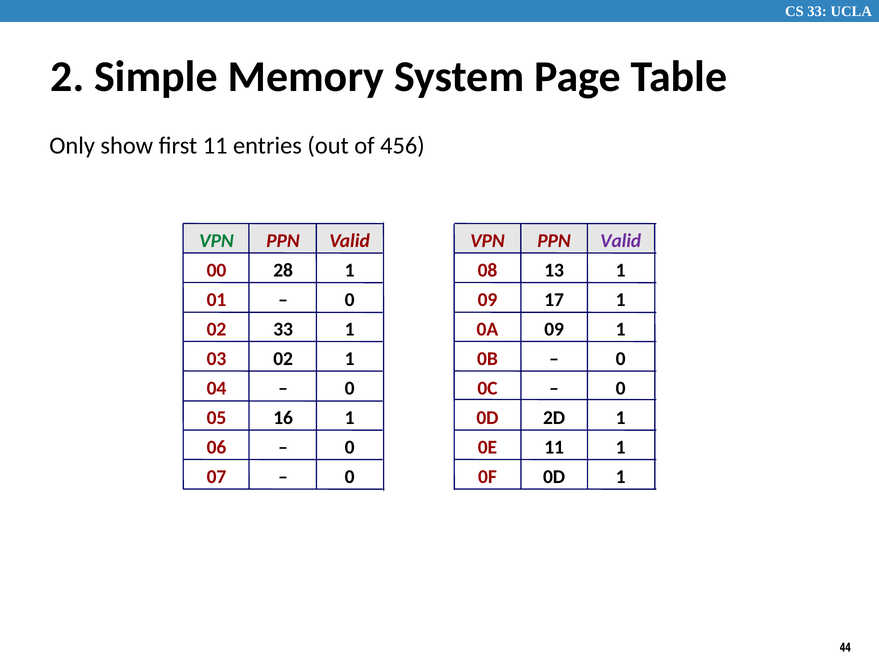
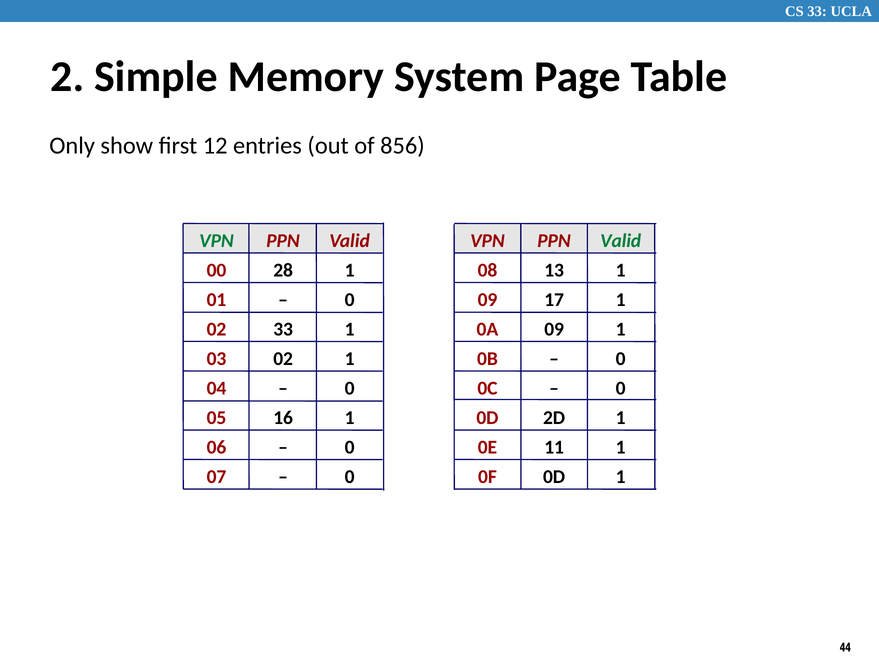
first 11: 11 -> 12 (215, 146)
456: 456 -> 856 (402, 146)
Valid colour: purple -> green (621, 241)
